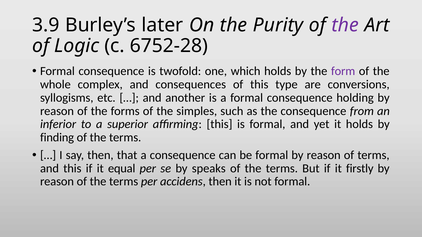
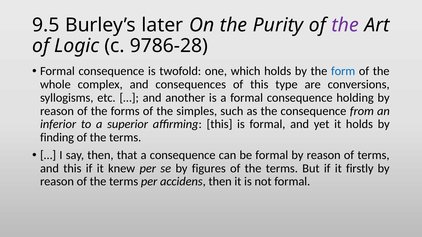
3.9: 3.9 -> 9.5 (46, 25)
6752-28: 6752-28 -> 9786-28 (169, 46)
form colour: purple -> blue (343, 71)
equal: equal -> knew (122, 169)
speaks: speaks -> figures (209, 169)
